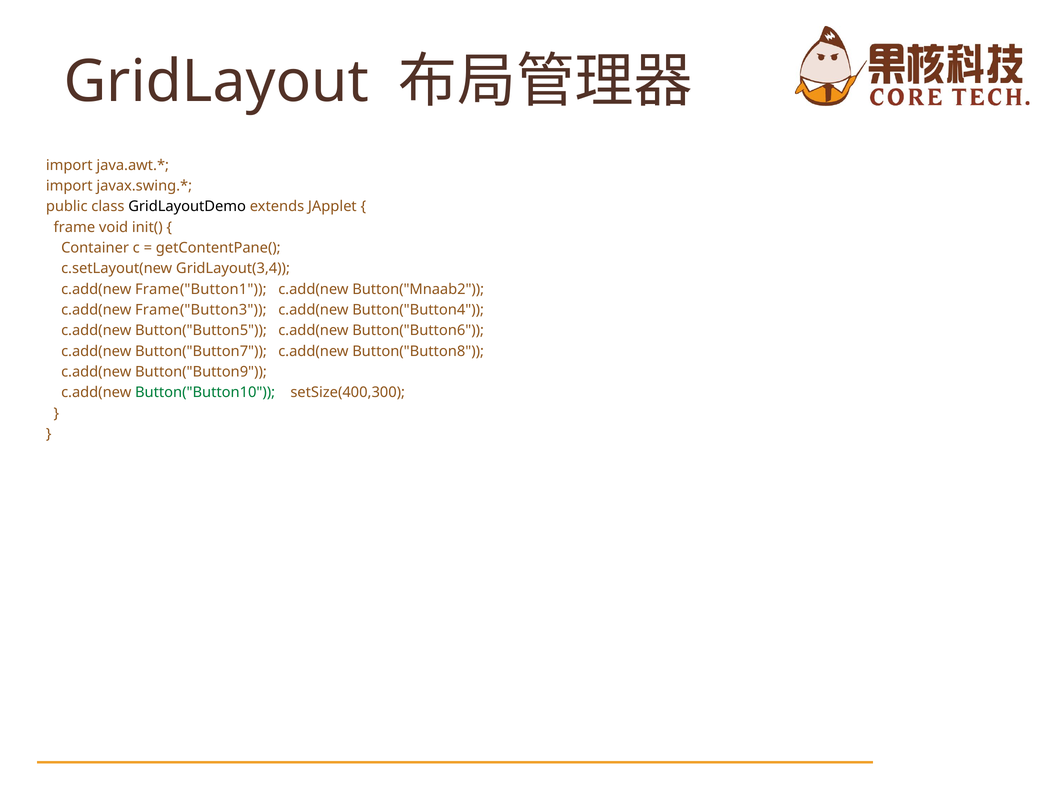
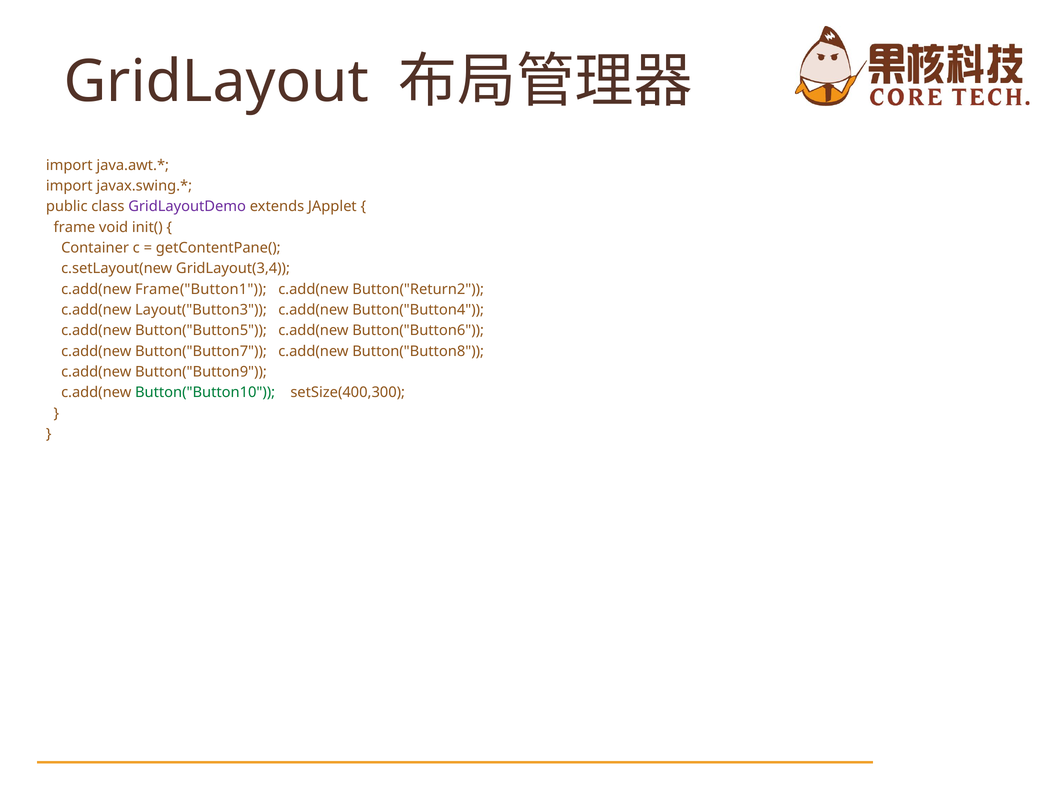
GridLayoutDemo colour: black -> purple (187, 207)
Button("Mnaab2: Button("Mnaab2 -> Button("Return2 (418, 289)
Frame("Button3: Frame("Button3 -> Layout("Button3 (201, 310)
